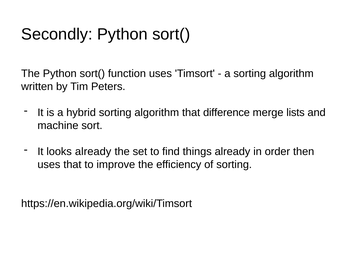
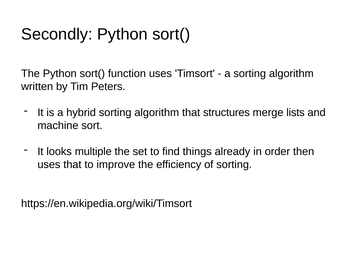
difference: difference -> structures (226, 113)
looks already: already -> multiple (93, 152)
